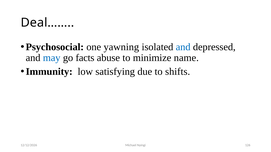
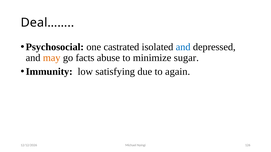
yawning: yawning -> castrated (121, 47)
may colour: blue -> orange (52, 58)
name: name -> sugar (186, 58)
shifts: shifts -> again (178, 72)
